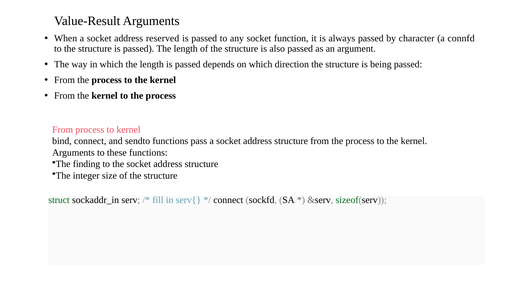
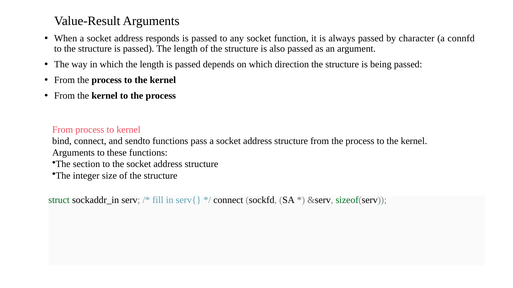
reserved: reserved -> responds (163, 38)
finding: finding -> section (86, 164)
